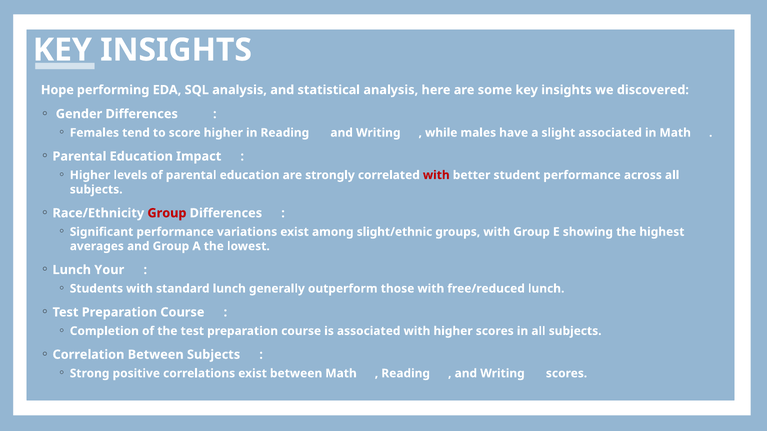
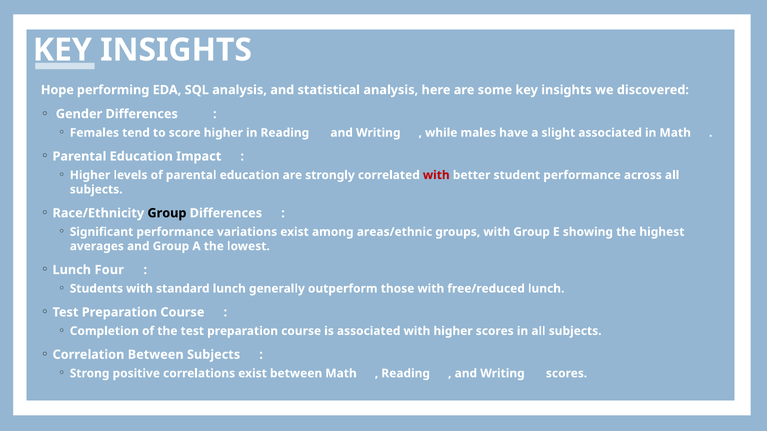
Group colour: red -> black (167, 213)
slight/ethnic: slight/ethnic -> areas/ethnic (394, 232)
Your: Your -> Four (109, 270)
